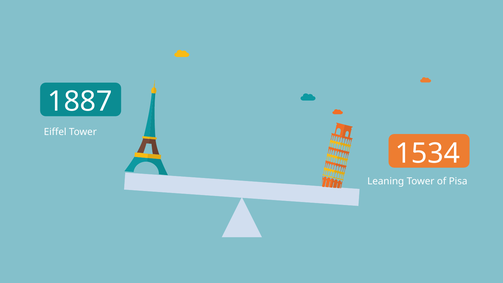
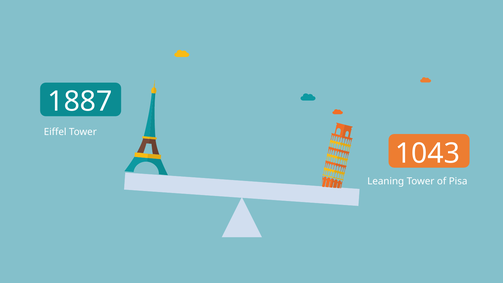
1534: 1534 -> 1043 (428, 154)
